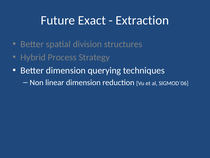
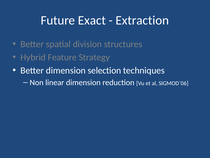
Process: Process -> Feature (62, 57)
querying: querying -> selection (104, 70)
